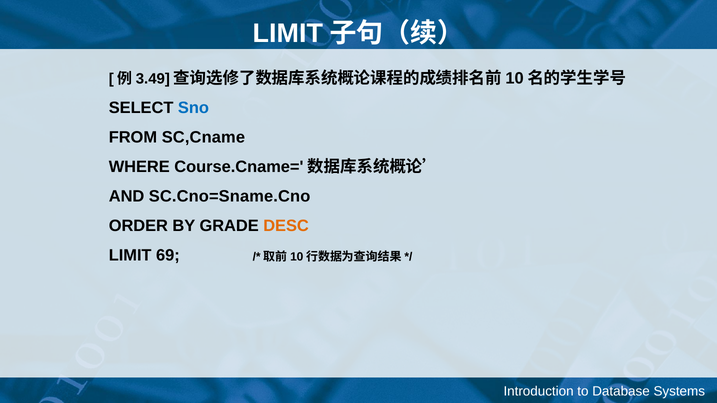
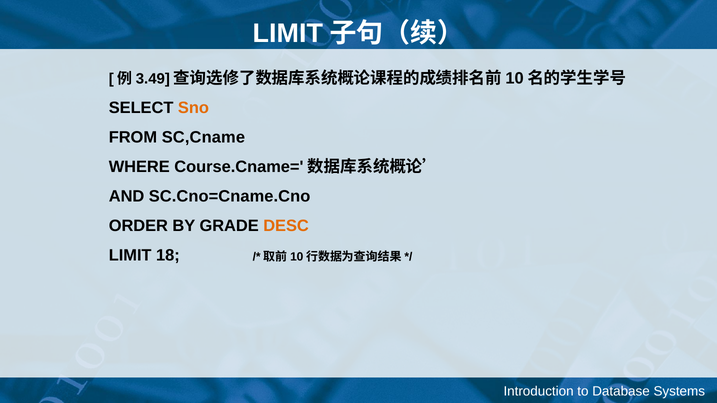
Sno colour: blue -> orange (193, 108)
SC.Cno=Sname.Cno: SC.Cno=Sname.Cno -> SC.Cno=Cname.Cno (230, 197)
69: 69 -> 18 (168, 256)
